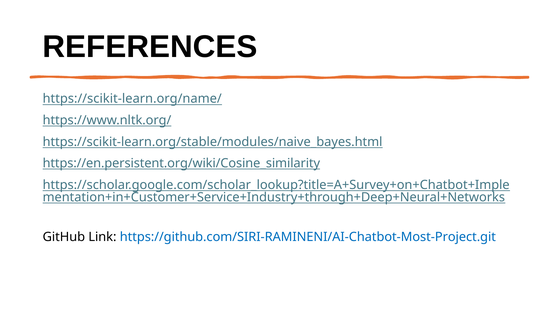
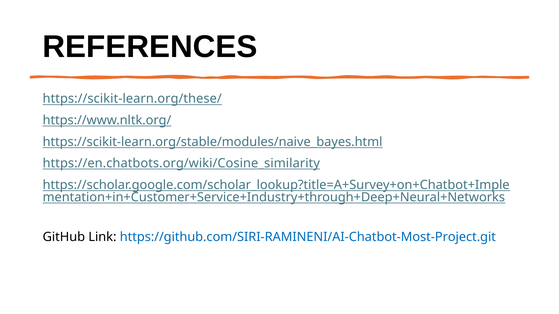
https://scikit-learn.org/name/: https://scikit-learn.org/name/ -> https://scikit-learn.org/these/ (132, 99)
https://en.persistent.org/wiki/Cosine_similarity: https://en.persistent.org/wiki/Cosine_similarity -> https://en.chatbots.org/wiki/Cosine_similarity (181, 164)
